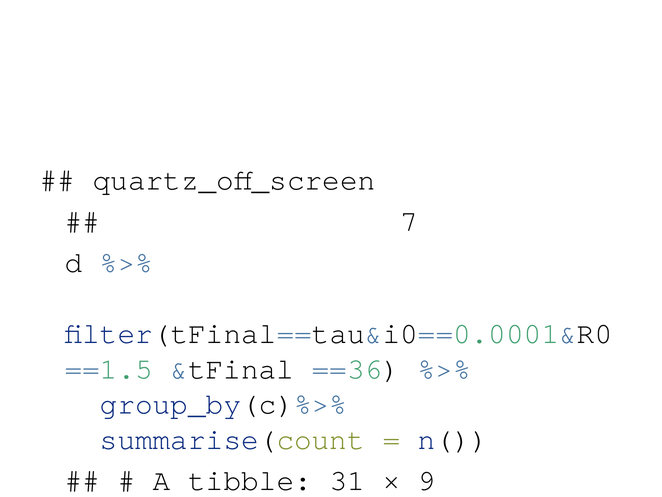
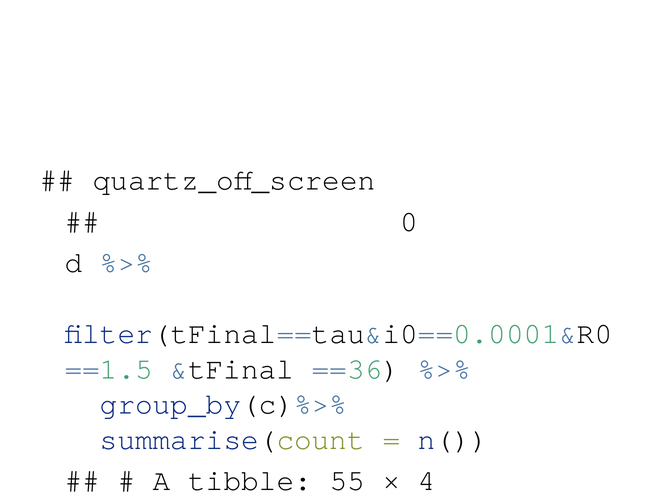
7: 7 -> 0 (409, 221)
31: 31 -> 55 (347, 480)
9: 9 -> 4 (427, 480)
